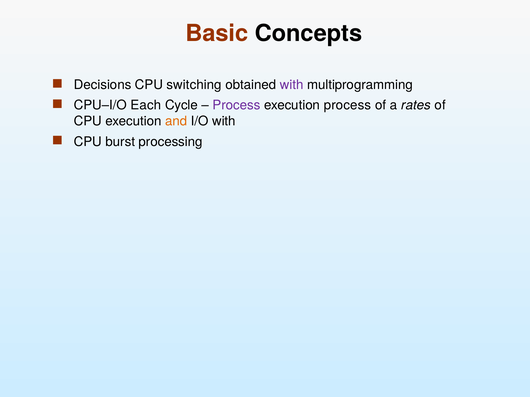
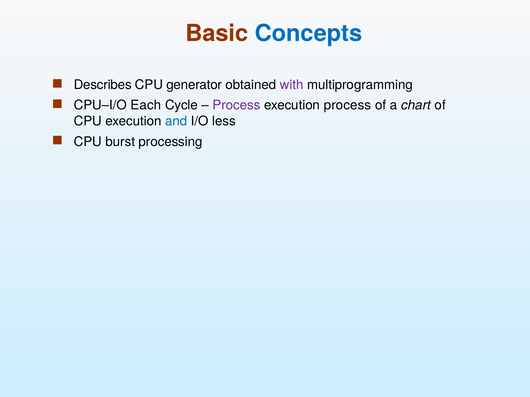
Concepts colour: black -> blue (308, 33)
Decisions: Decisions -> Describes (103, 85)
switching: switching -> generator (194, 85)
rates: rates -> chart (416, 105)
and colour: orange -> blue (176, 121)
I/O with: with -> less (224, 121)
